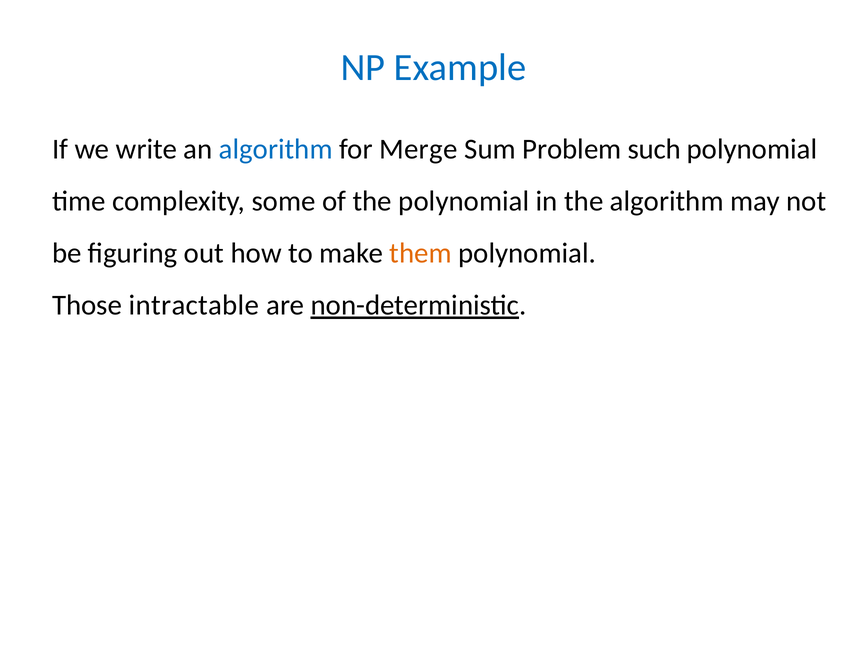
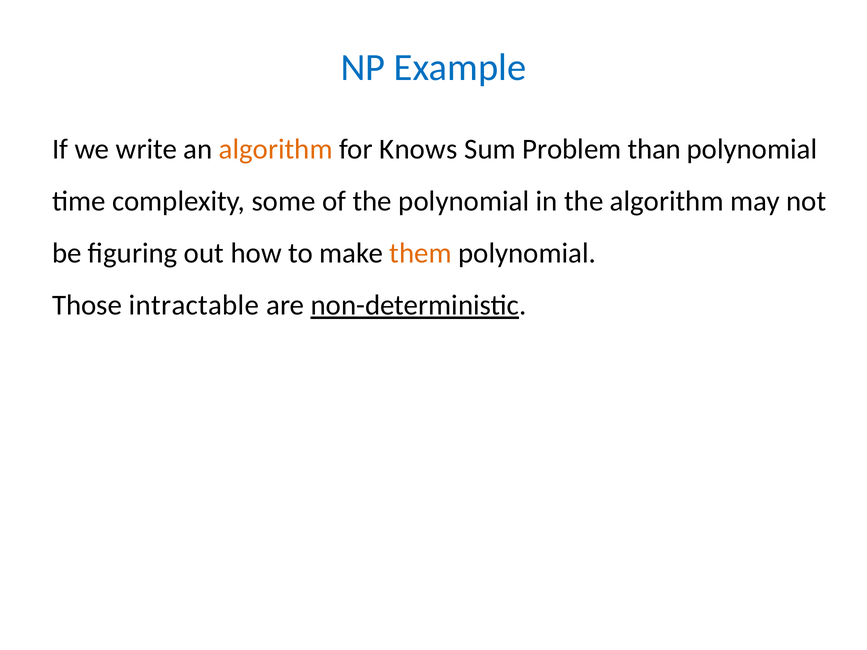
algorithm colour: blue -> orange (276, 149)
Merge: Merge -> Knows (418, 149)
such: such -> than (654, 149)
